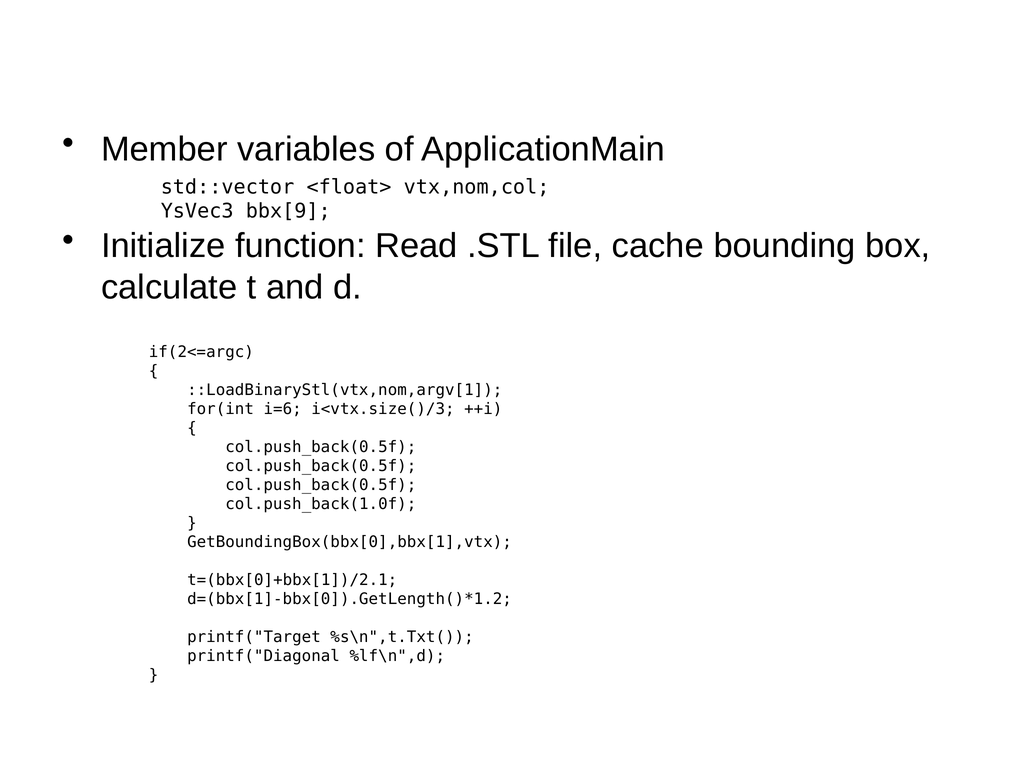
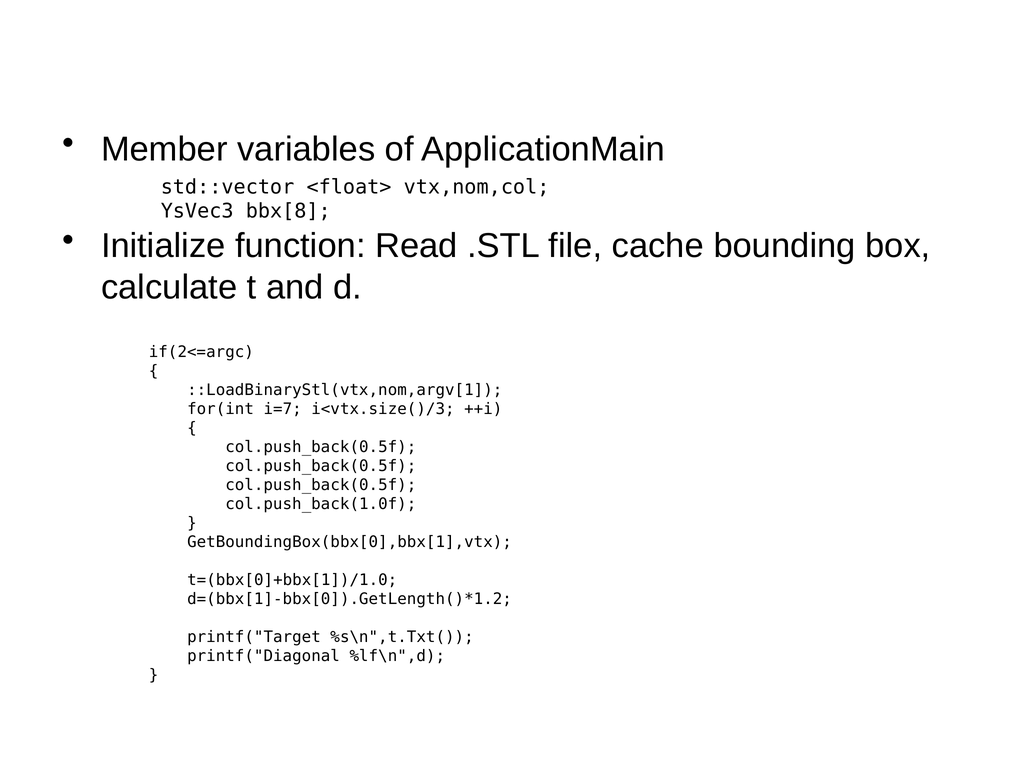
bbx[9: bbx[9 -> bbx[8 (288, 211)
i=6: i=6 -> i=7 (283, 409)
t=(bbx[0]+bbx[1])/2.1: t=(bbx[0]+bbx[1])/2.1 -> t=(bbx[0]+bbx[1])/1.0 (292, 580)
